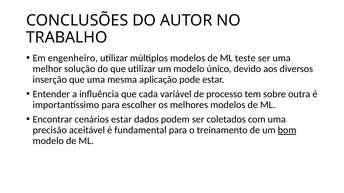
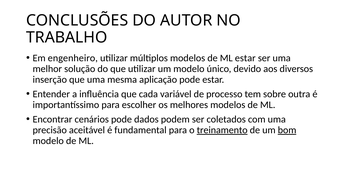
ML teste: teste -> estar (245, 58)
cenários estar: estar -> pode (121, 120)
treinamento underline: none -> present (222, 130)
